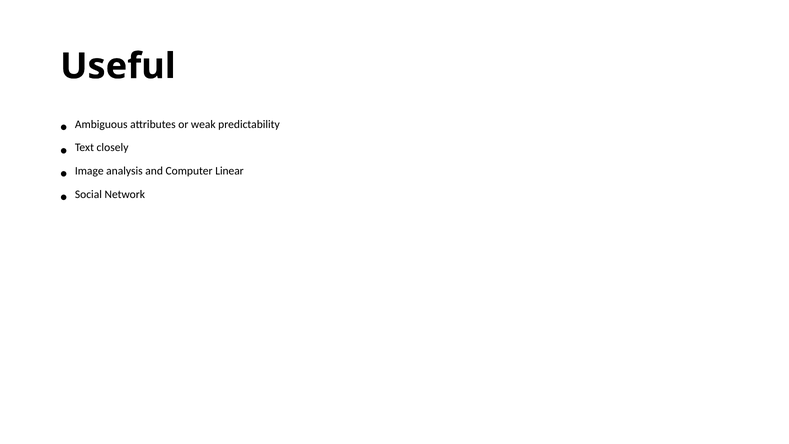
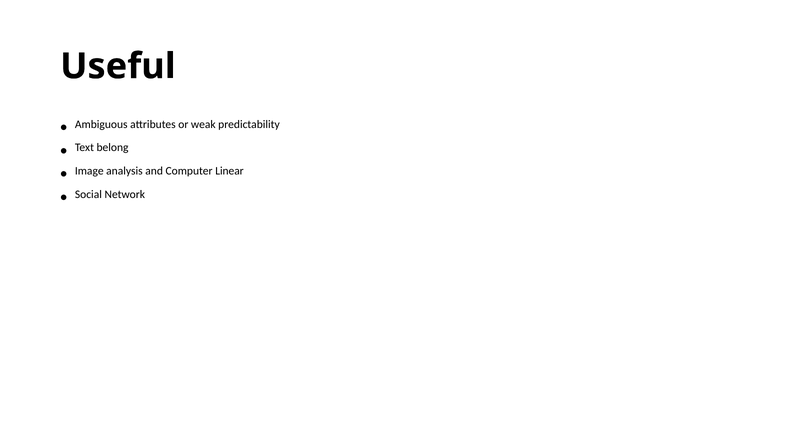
closely: closely -> belong (113, 147)
